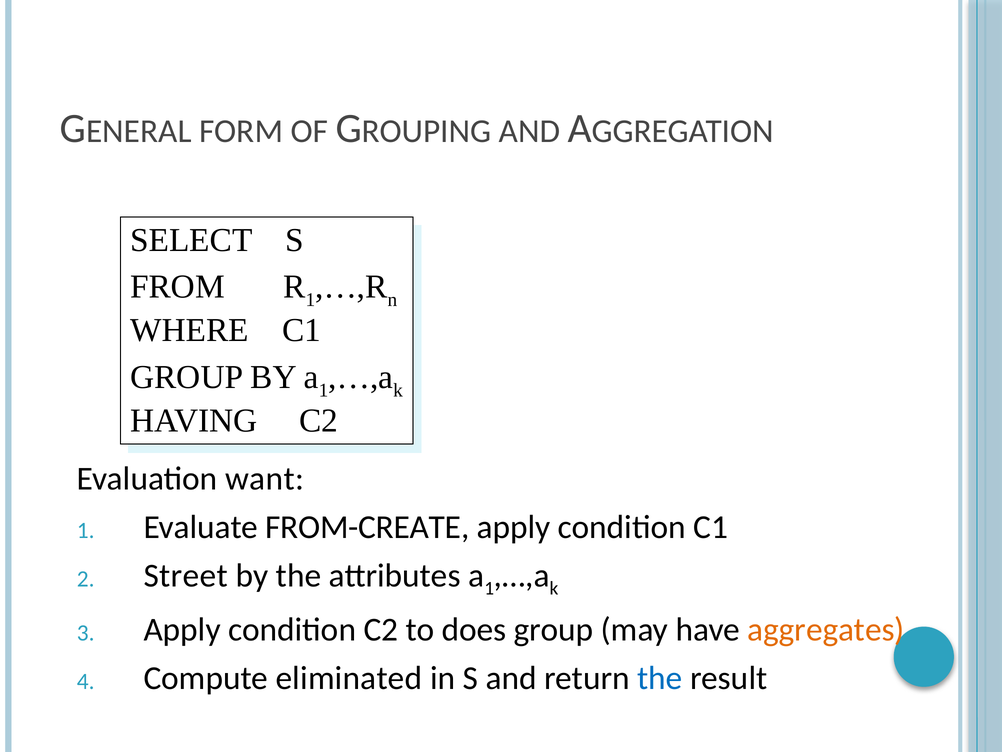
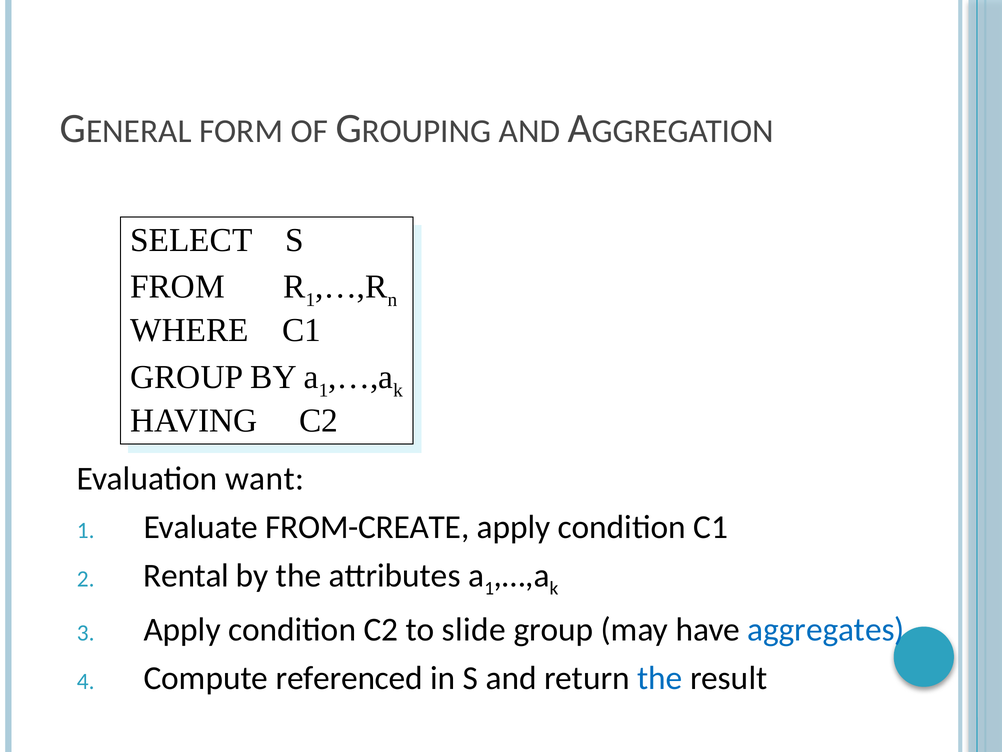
Street: Street -> Rental (186, 575)
does: does -> slide (474, 629)
aggregates colour: orange -> blue (826, 629)
eliminated: eliminated -> referenced (349, 678)
